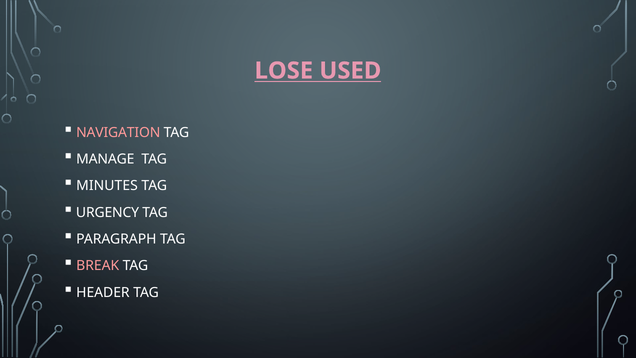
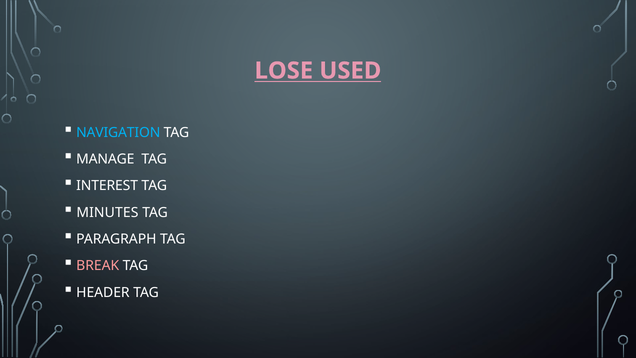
NAVIGATION colour: pink -> light blue (118, 132)
MINUTES: MINUTES -> INTEREST (107, 186)
URGENCY: URGENCY -> MINUTES (107, 212)
